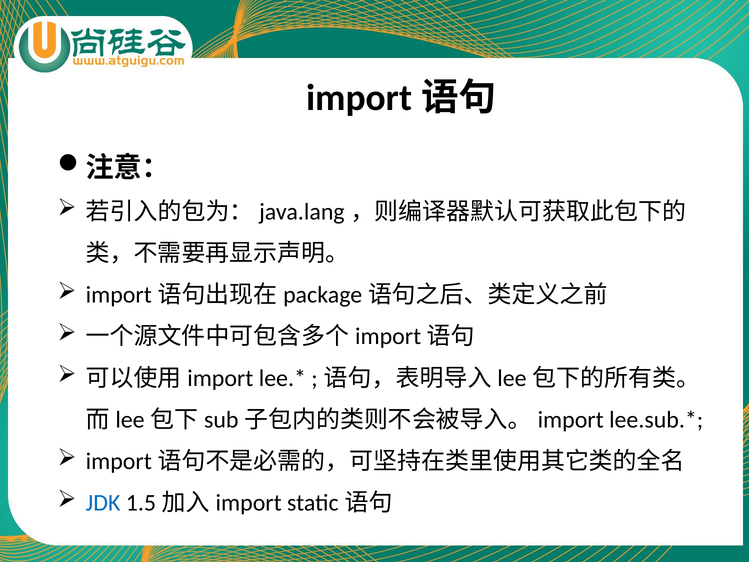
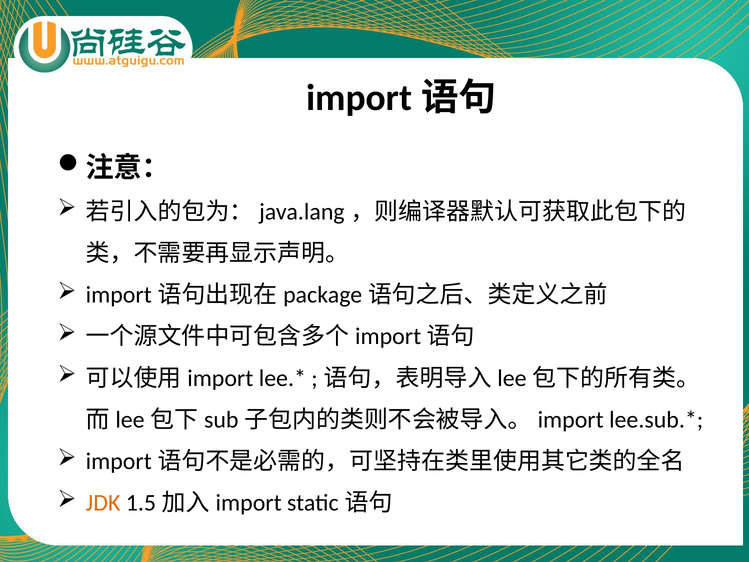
JDK colour: blue -> orange (103, 503)
